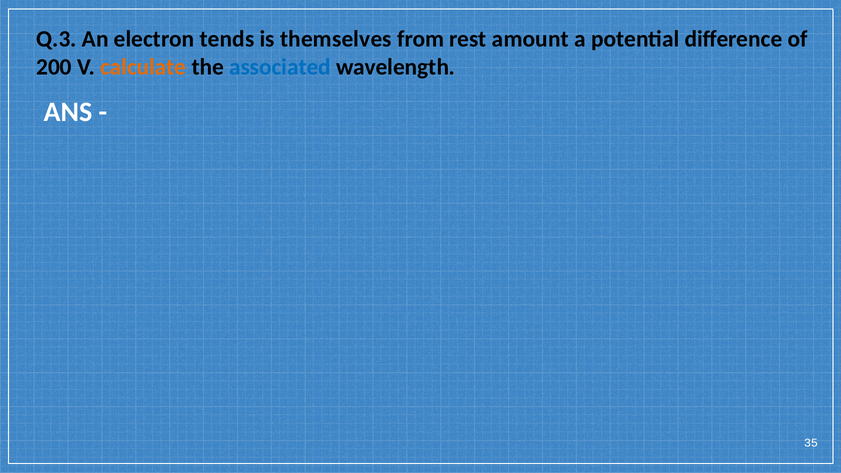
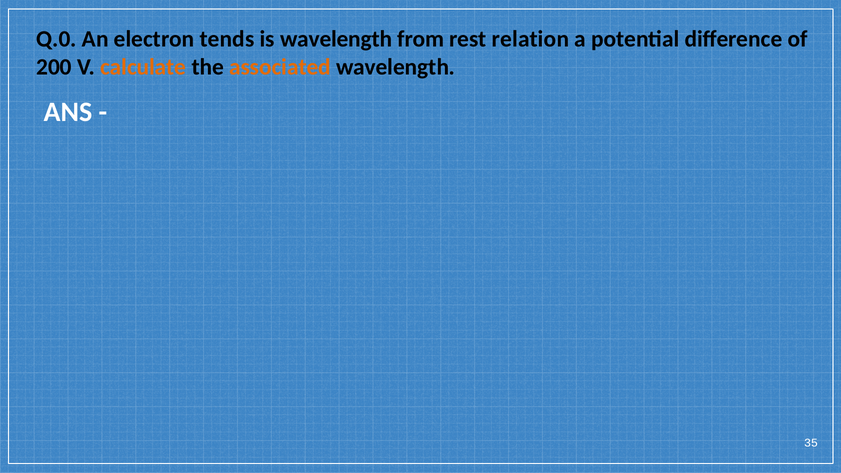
Q.3: Q.3 -> Q.0 (56, 39)
is themselves: themselves -> wavelength (336, 39)
amount: amount -> relation (530, 39)
associated colour: blue -> orange (280, 67)
